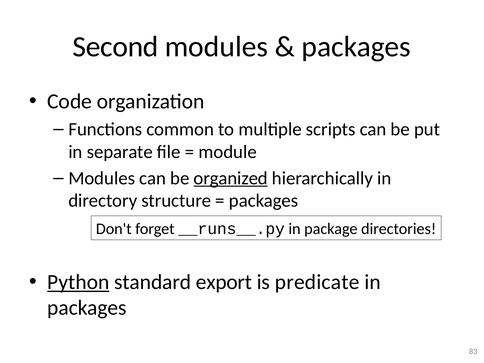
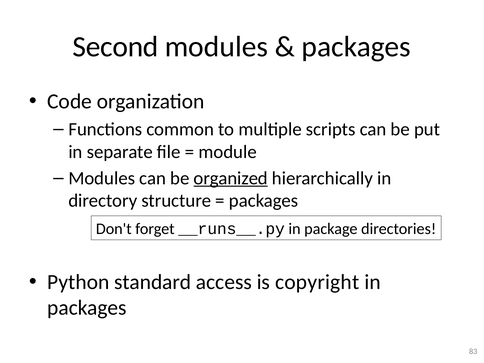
Python underline: present -> none (78, 282)
export: export -> access (224, 282)
predicate: predicate -> copyright (317, 282)
